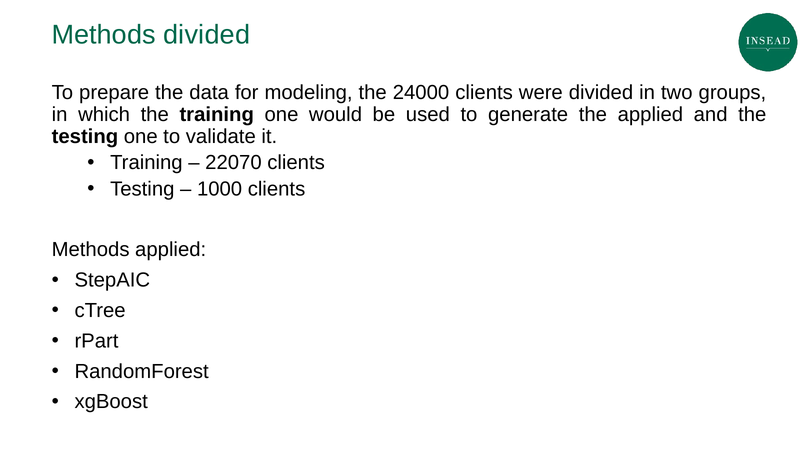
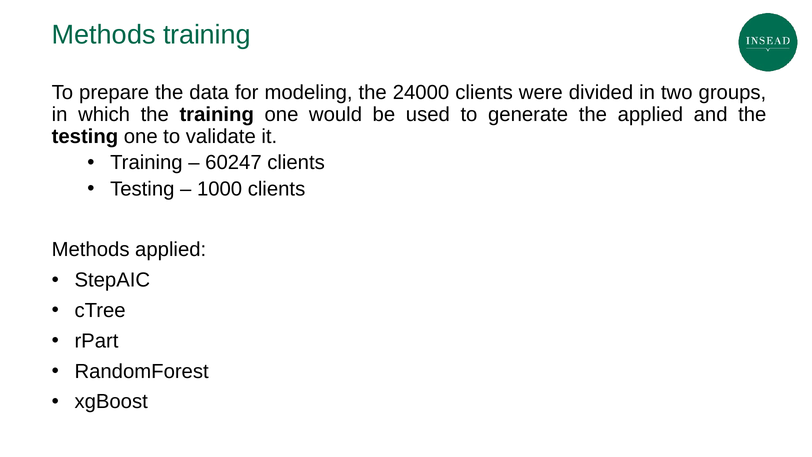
Methods divided: divided -> training (207, 35)
22070: 22070 -> 60247 (233, 163)
